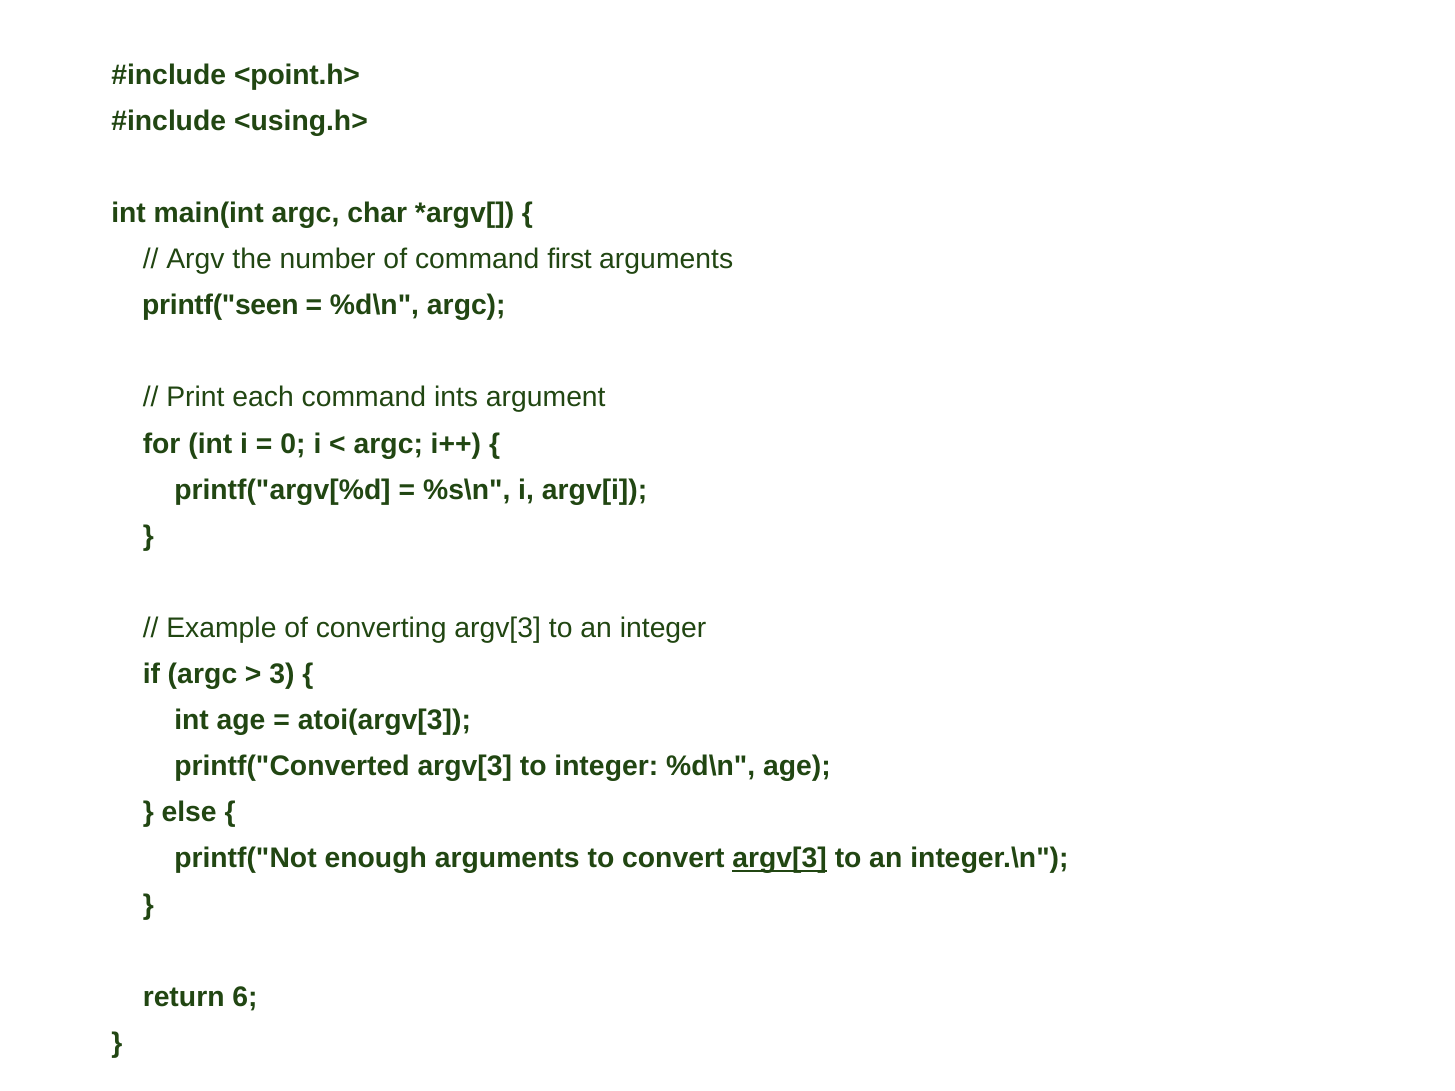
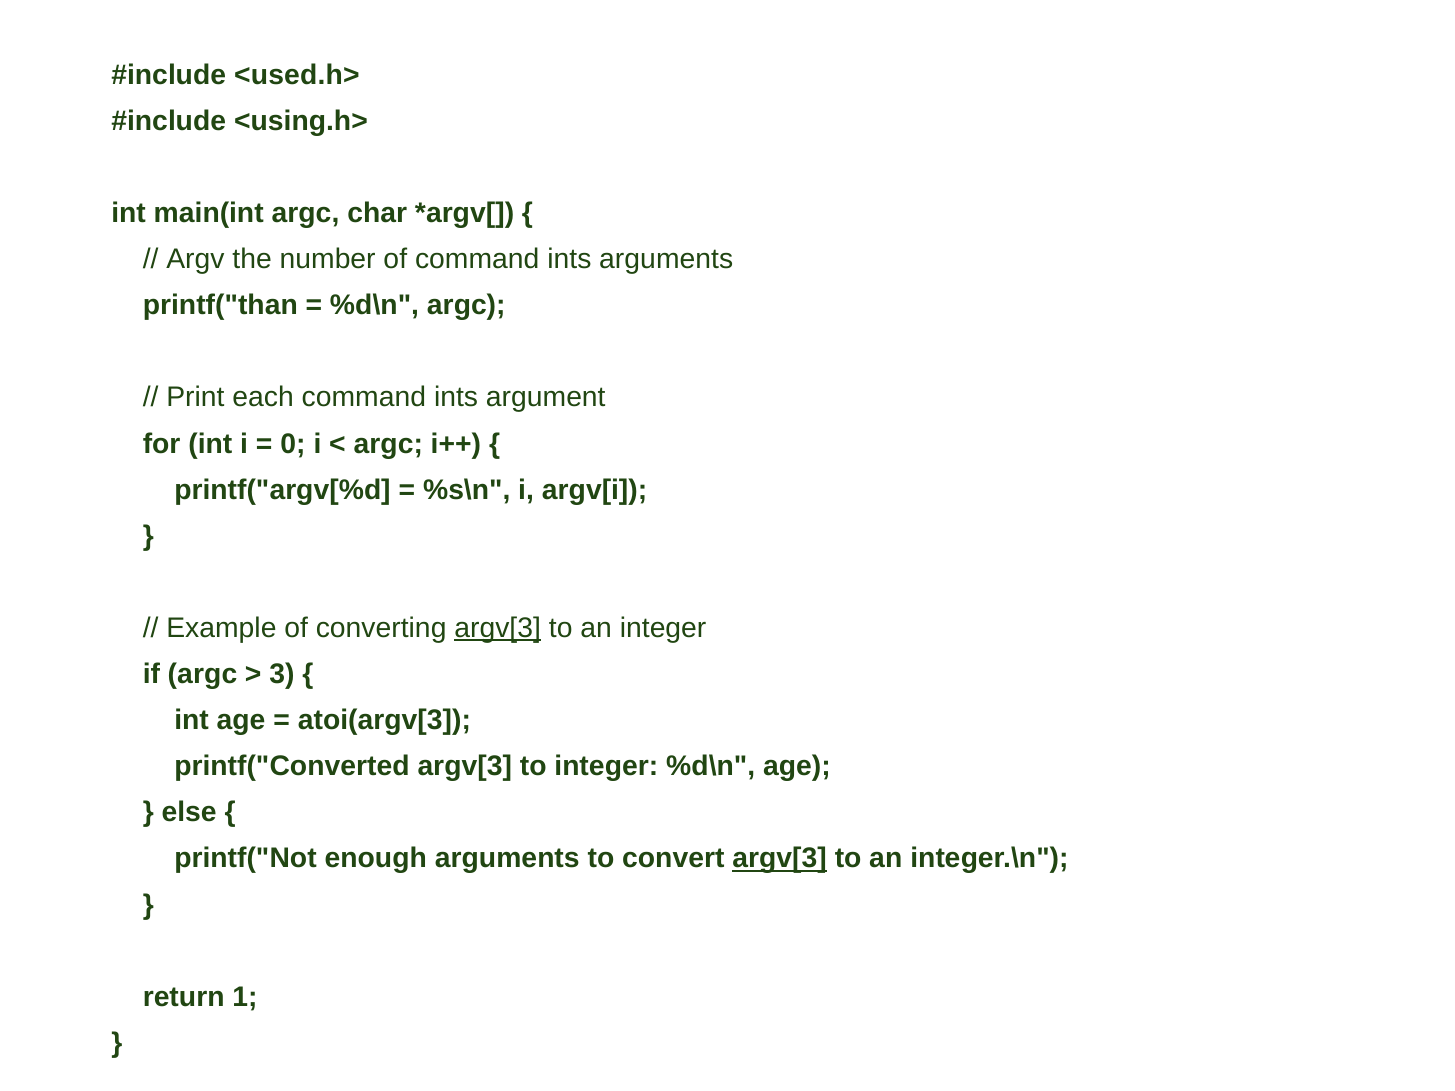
<point.h>: <point.h> -> <used.h> (297, 75)
of command first: first -> ints (569, 259)
printf("seen: printf("seen -> printf("than (220, 305)
argv[3 underline: none -> present (498, 628)
6: 6 -> 1 (245, 997)
